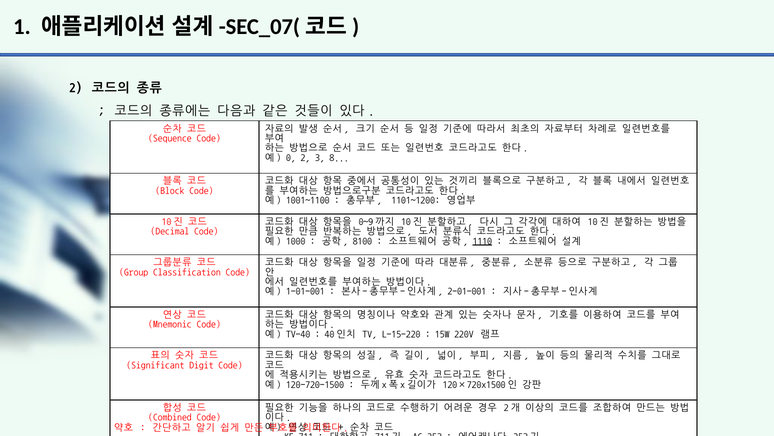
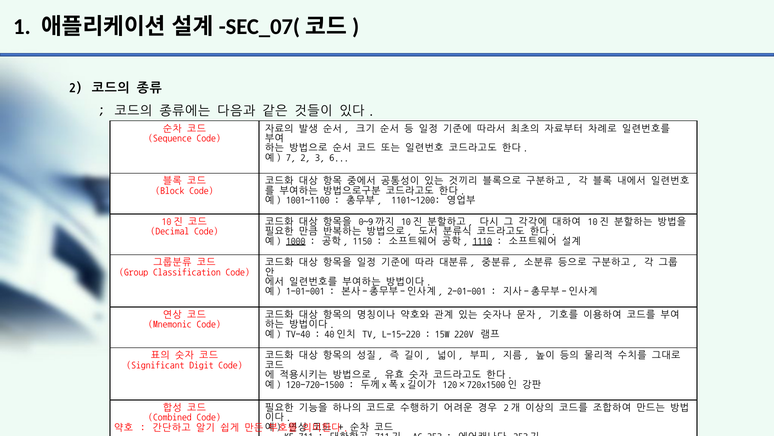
0: 0 -> 7 (291, 157)
8: 8 -> 6 (339, 157)
1000 underline: none -> present (296, 240)
8100: 8100 -> 1150 (362, 240)
